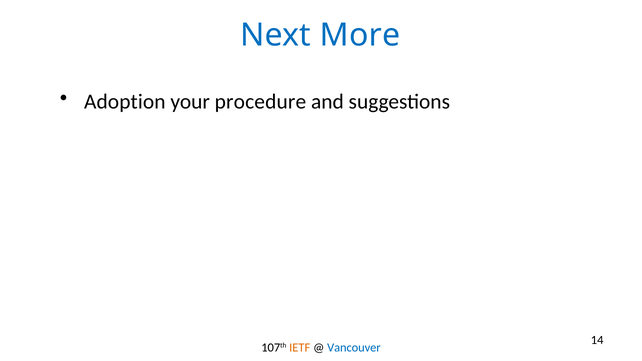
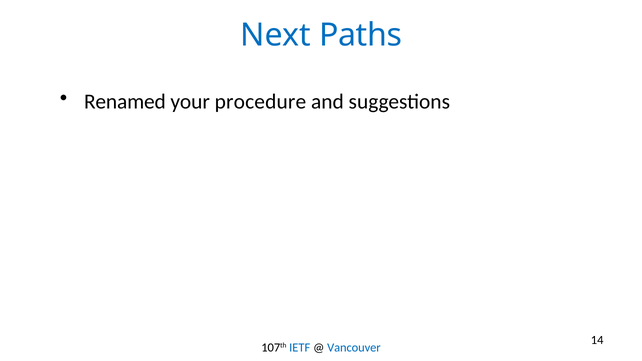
More: More -> Paths (360, 35)
Adoption: Adoption -> Renamed (125, 102)
IETF colour: orange -> blue (300, 348)
